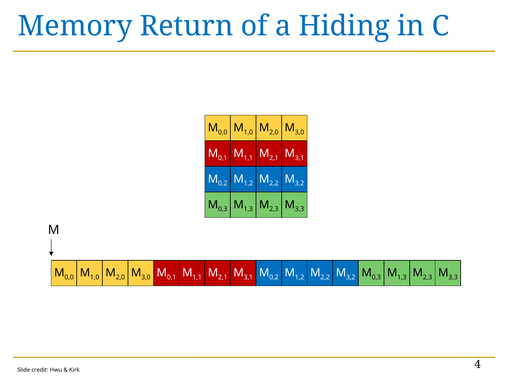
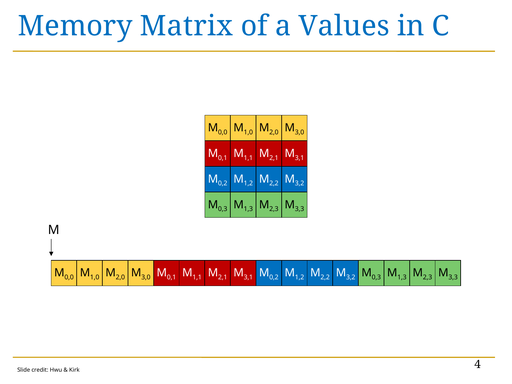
Return: Return -> Matrix (186, 26)
Hiding: Hiding -> Values (344, 26)
